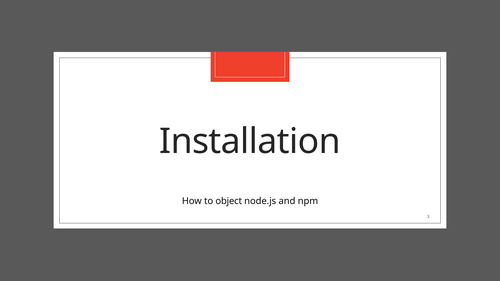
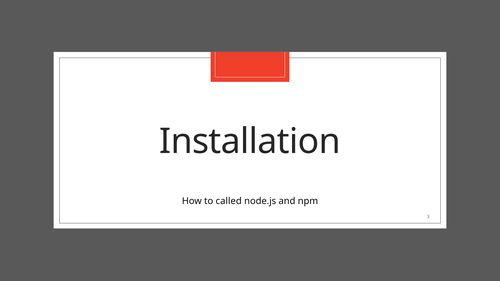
object: object -> called (229, 201)
